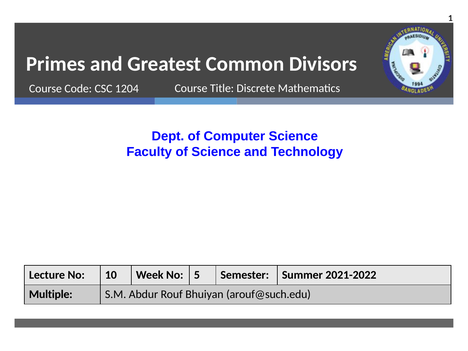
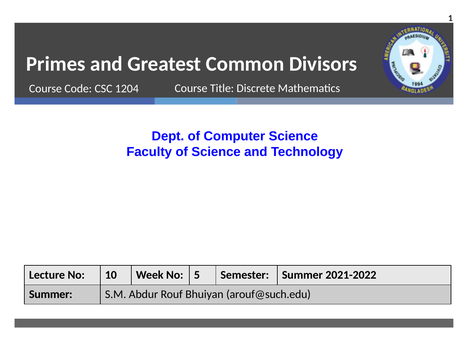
Multiple: Multiple -> Summer (51, 294)
